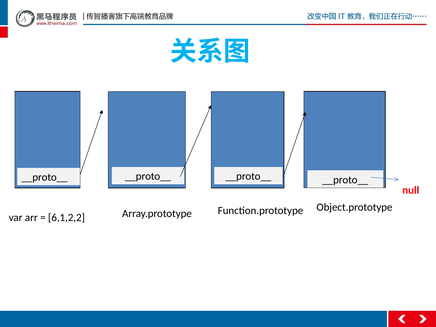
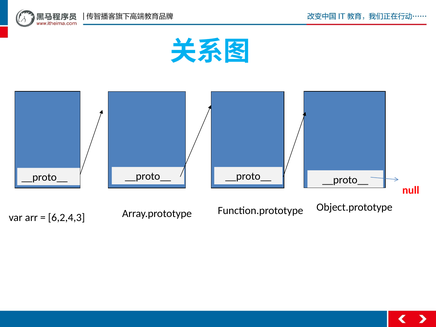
6,1,2,2: 6,1,2,2 -> 6,2,4,3 (67, 218)
